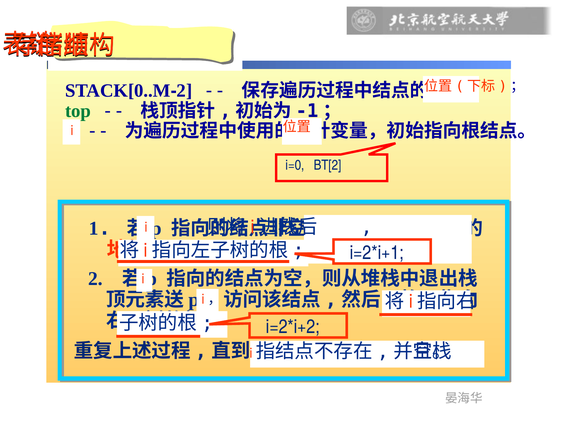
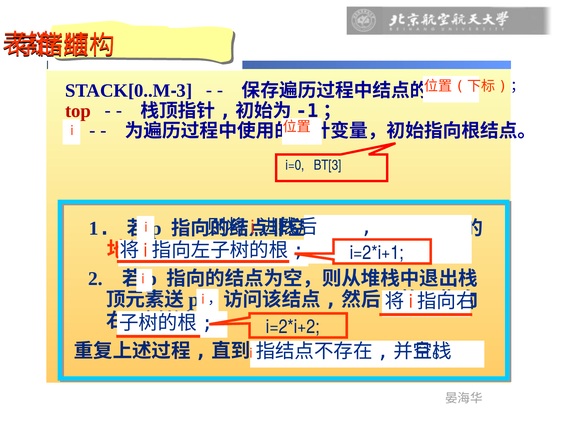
2: 2 -> 3 (184, 91)
top colour: green -> red (78, 111)
BT[2: BT[2 -> BT[3 (328, 165)
